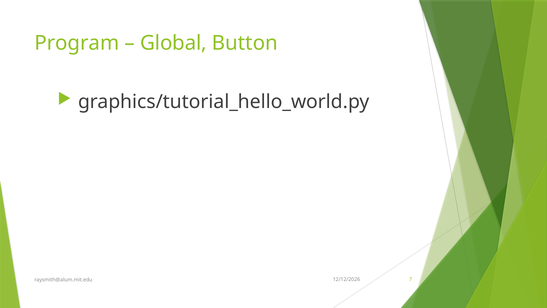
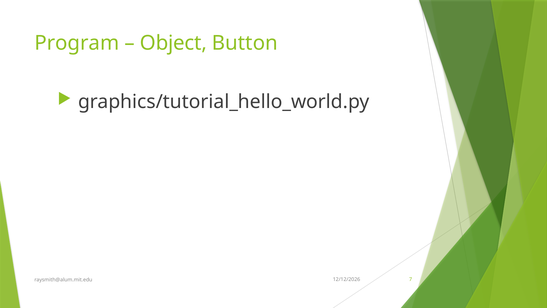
Global: Global -> Object (173, 43)
